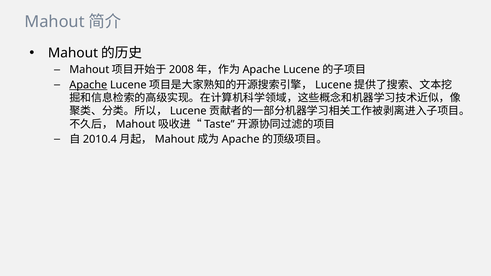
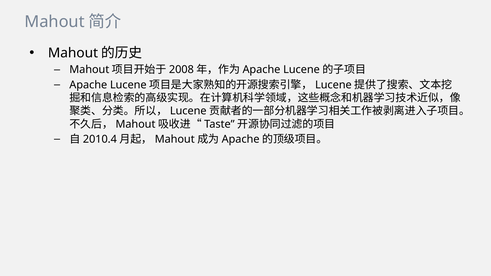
Apache underline: present -> none (88, 85)
